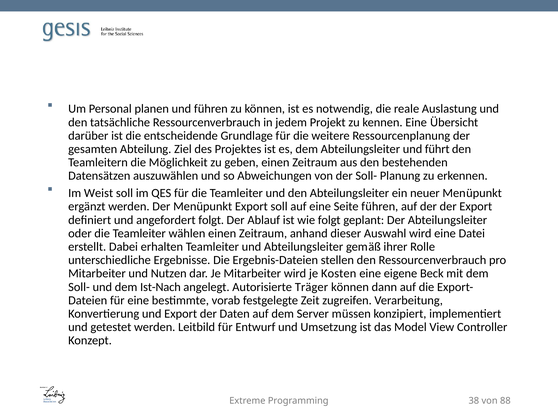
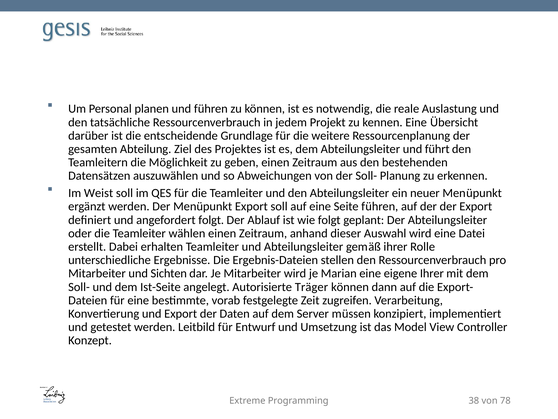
Nutzen: Nutzen -> Sichten (169, 273)
Kosten: Kosten -> Marian (339, 273)
eigene Beck: Beck -> Ihrer (432, 273)
Ist-Nach: Ist-Nach -> Ist-Seite (160, 287)
88: 88 -> 78 (505, 400)
